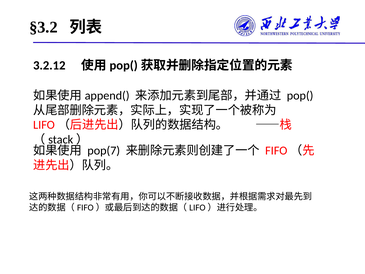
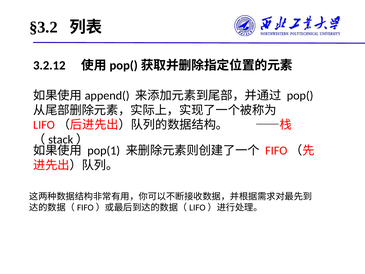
pop(7: pop(7 -> pop(1 (104, 151)
